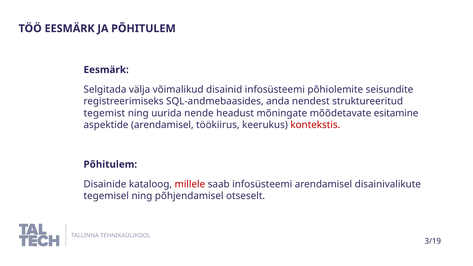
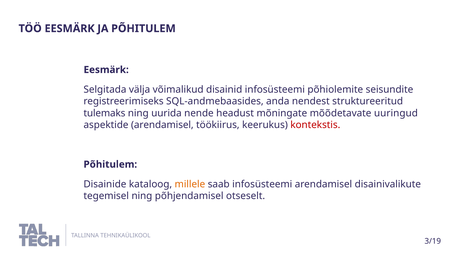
tegemist: tegemist -> tulemaks (104, 113)
esitamine: esitamine -> uuringud (396, 113)
millele colour: red -> orange (190, 184)
